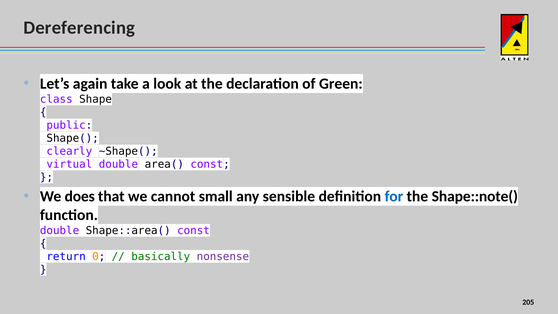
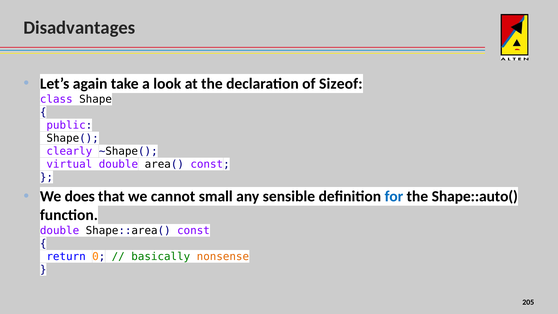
Dereferencing: Dereferencing -> Disadvantages (79, 28)
Green: Green -> Sizeof (341, 84)
Shape::note(: Shape::note( -> Shape::auto( (475, 197)
nonsense colour: purple -> orange (223, 257)
